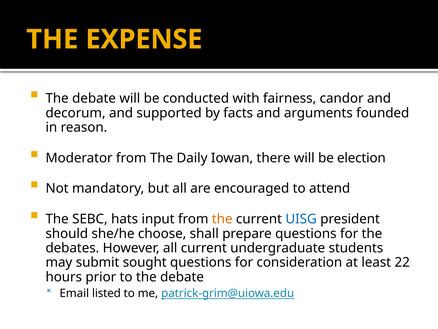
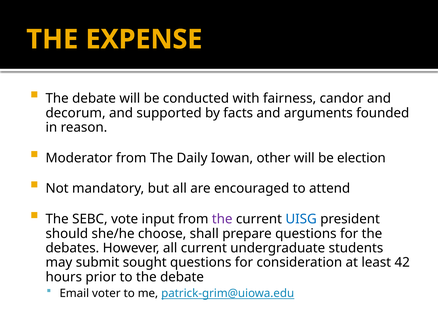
there: there -> other (274, 158)
hats: hats -> vote (125, 219)
the colour: orange -> purple (222, 219)
22: 22 -> 42 (402, 262)
listed: listed -> voter (106, 293)
